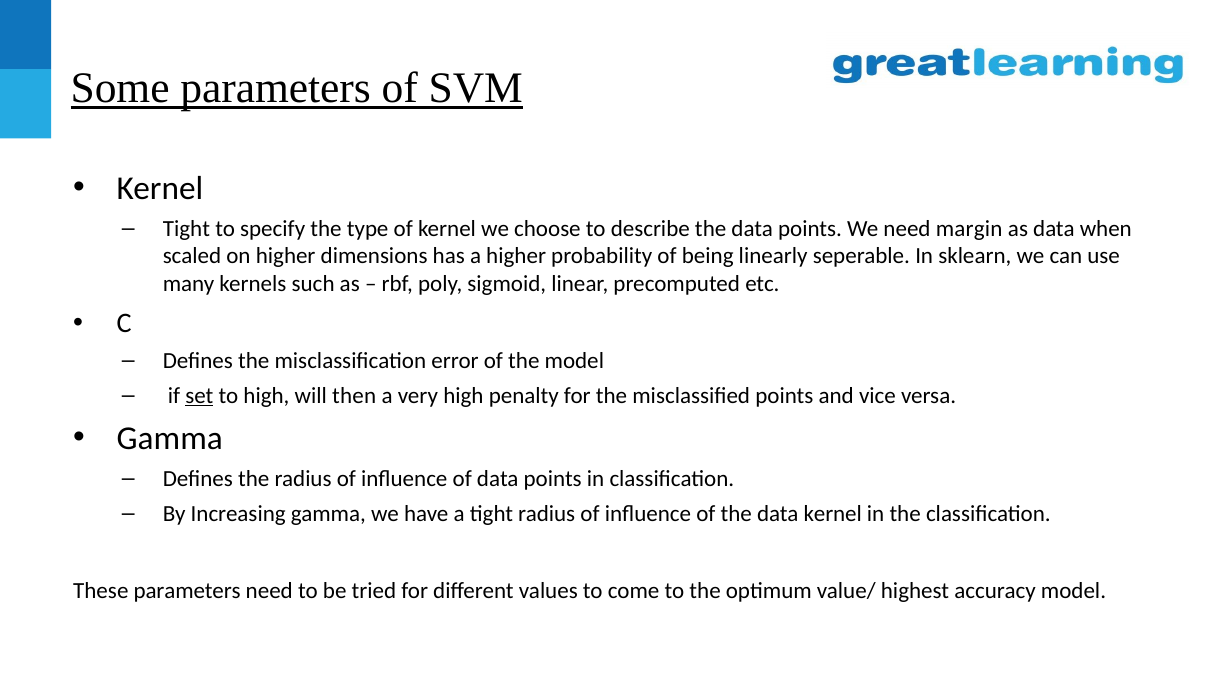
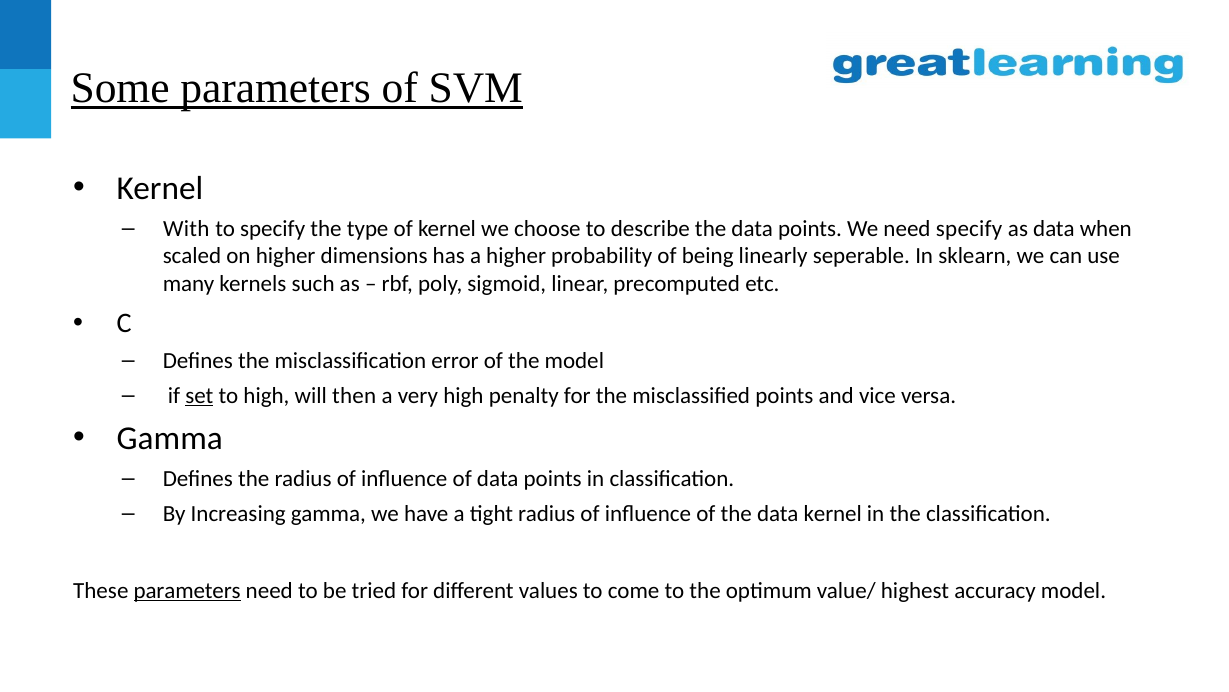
Tight: Tight -> With (186, 228)
need margin: margin -> specify (969, 228)
parameters underline: none -> present (187, 590)
